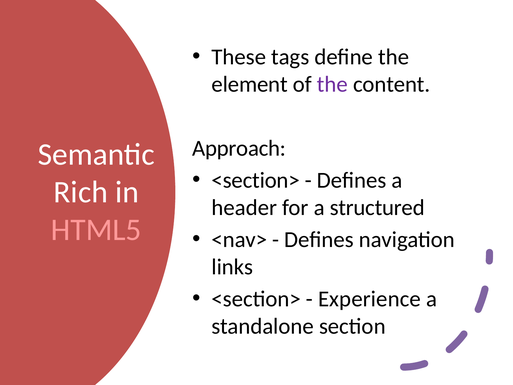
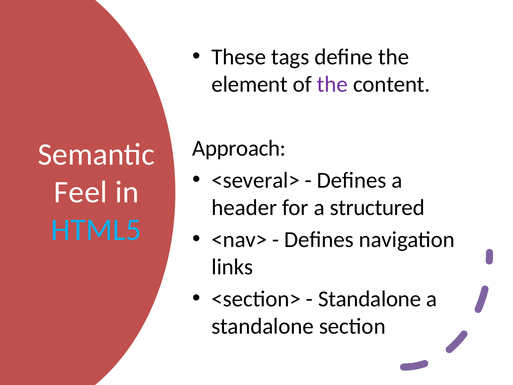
<section>: <section> -> <several> (256, 180)
Rich: Rich -> Feel (81, 192)
HTML5 colour: pink -> light blue (96, 230)
Experience: Experience -> Standalone (370, 299)
